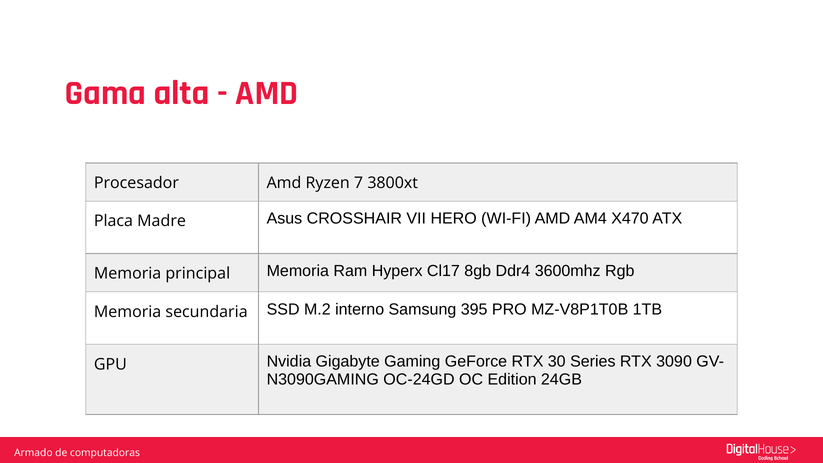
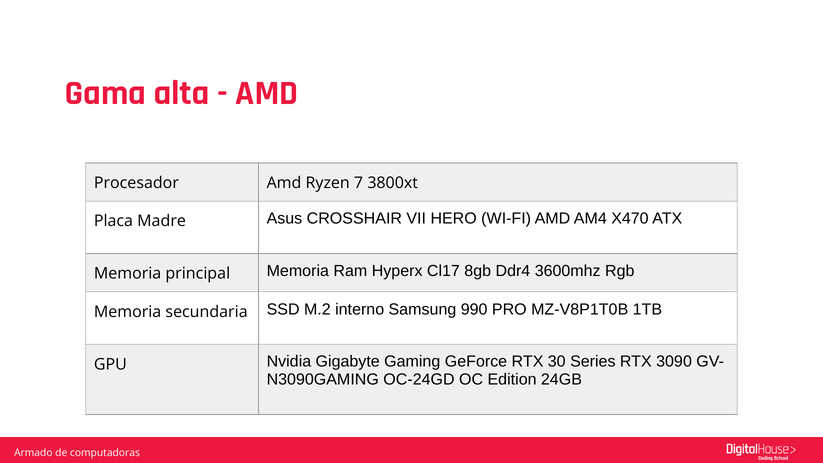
395: 395 -> 990 (474, 309)
